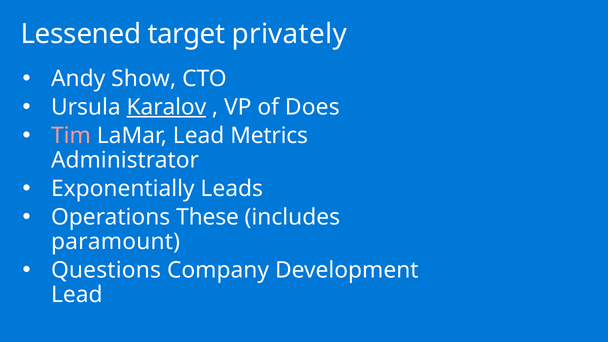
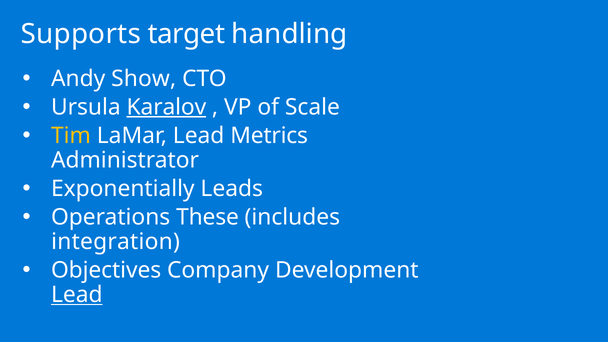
Lessened: Lessened -> Supports (81, 34)
privately: privately -> handling (289, 34)
Does: Does -> Scale (312, 107)
Tim colour: pink -> yellow (71, 136)
paramount: paramount -> integration (116, 242)
Questions: Questions -> Objectives (106, 270)
Lead underline: none -> present (77, 295)
